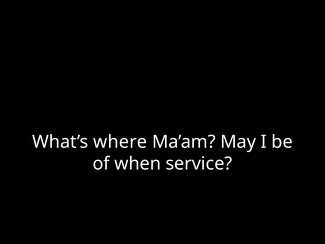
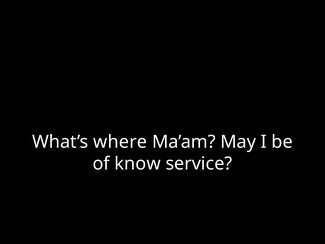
when: when -> know (138, 163)
